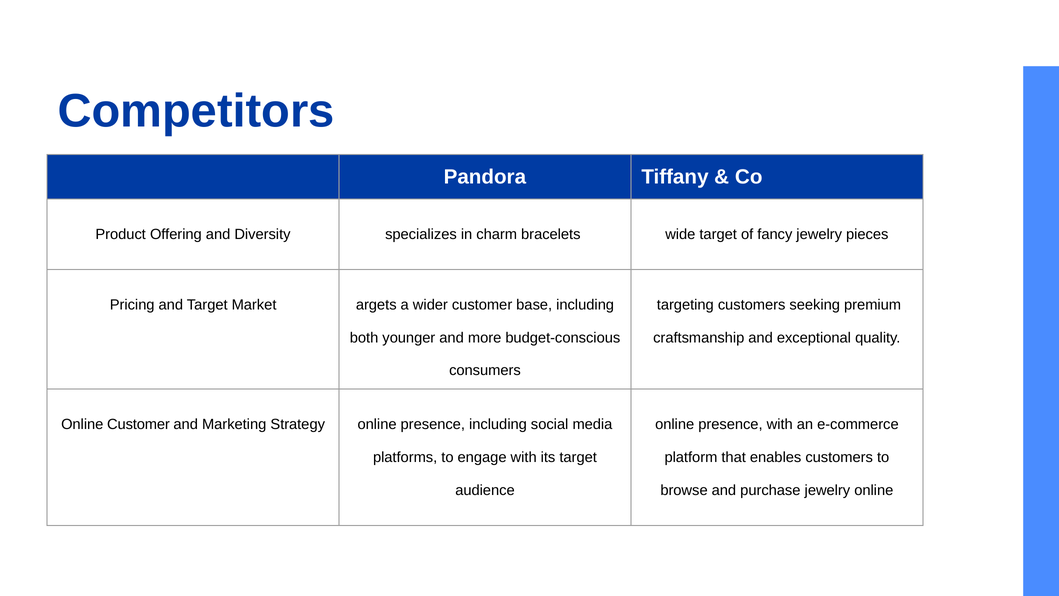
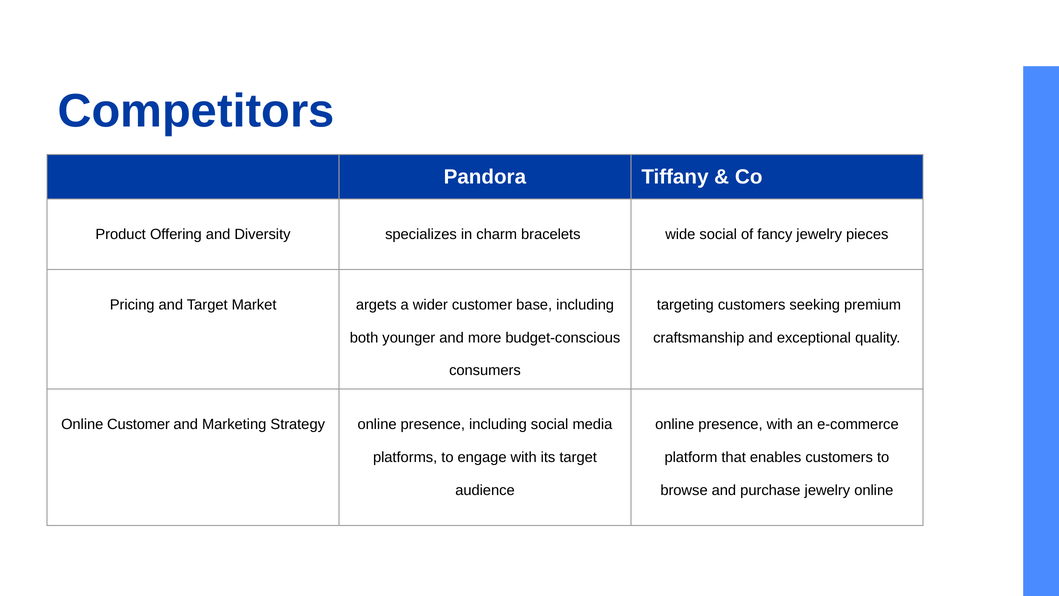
wide target: target -> social (718, 234)
